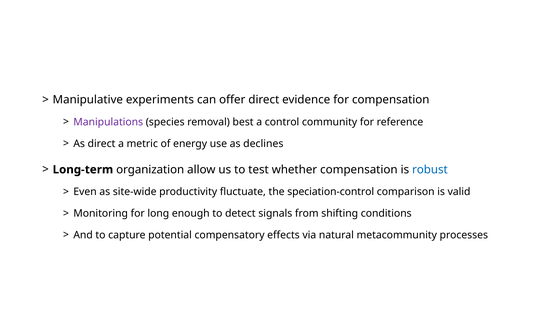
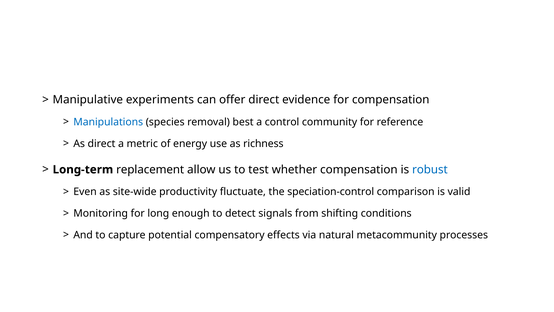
Manipulations colour: purple -> blue (108, 122)
declines: declines -> richness (263, 143)
organization: organization -> replacement (150, 169)
